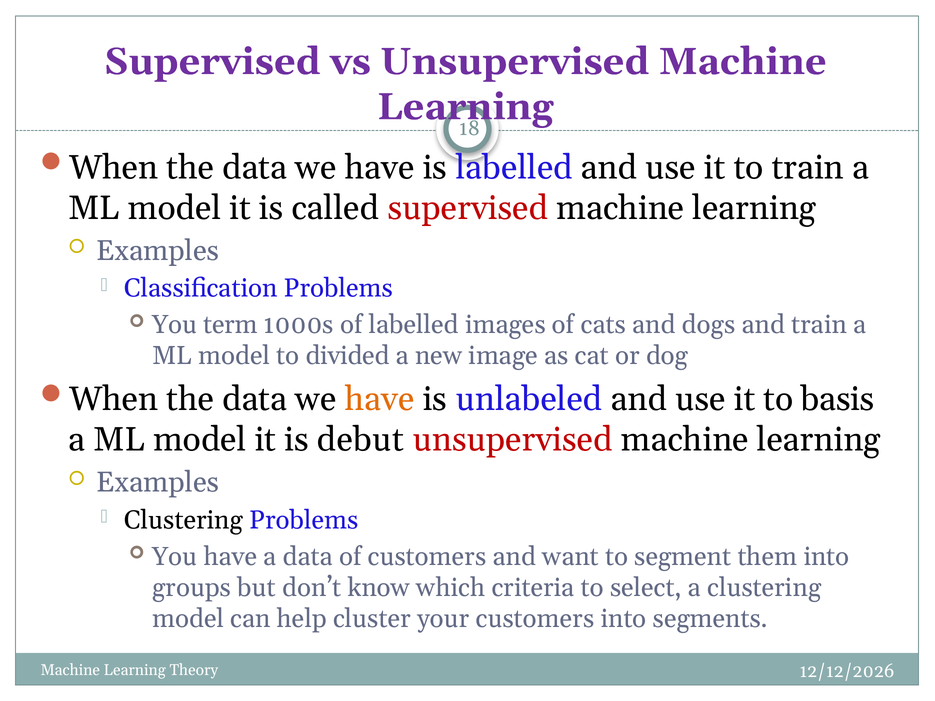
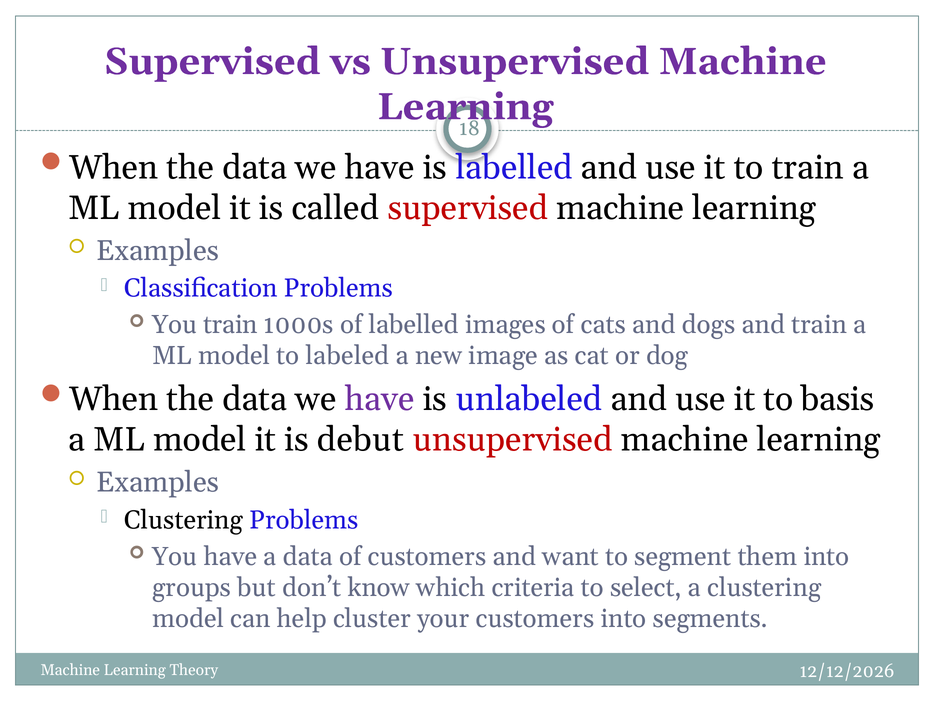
You term: term -> train (230, 325)
divided: divided -> labeled (347, 356)
have colour: orange -> purple (380, 399)
